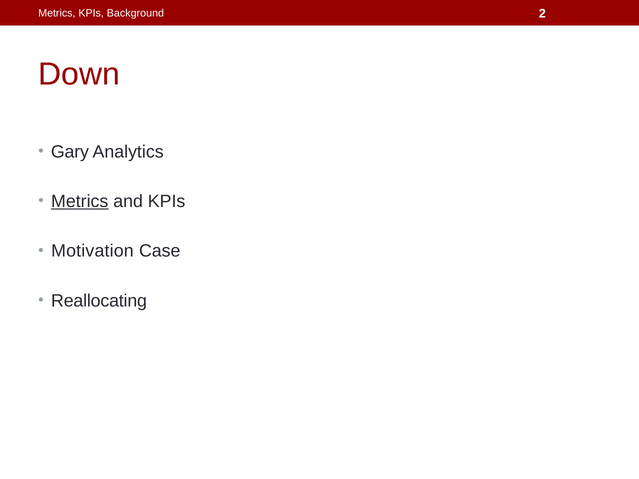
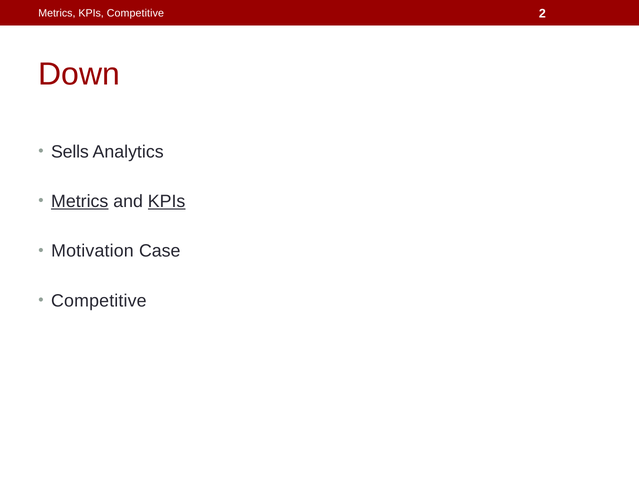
KPIs Background: Background -> Competitive (135, 13)
Gary: Gary -> Sells (70, 152)
KPIs underline: none -> present (167, 201)
Reallocating: Reallocating -> Competitive (99, 301)
